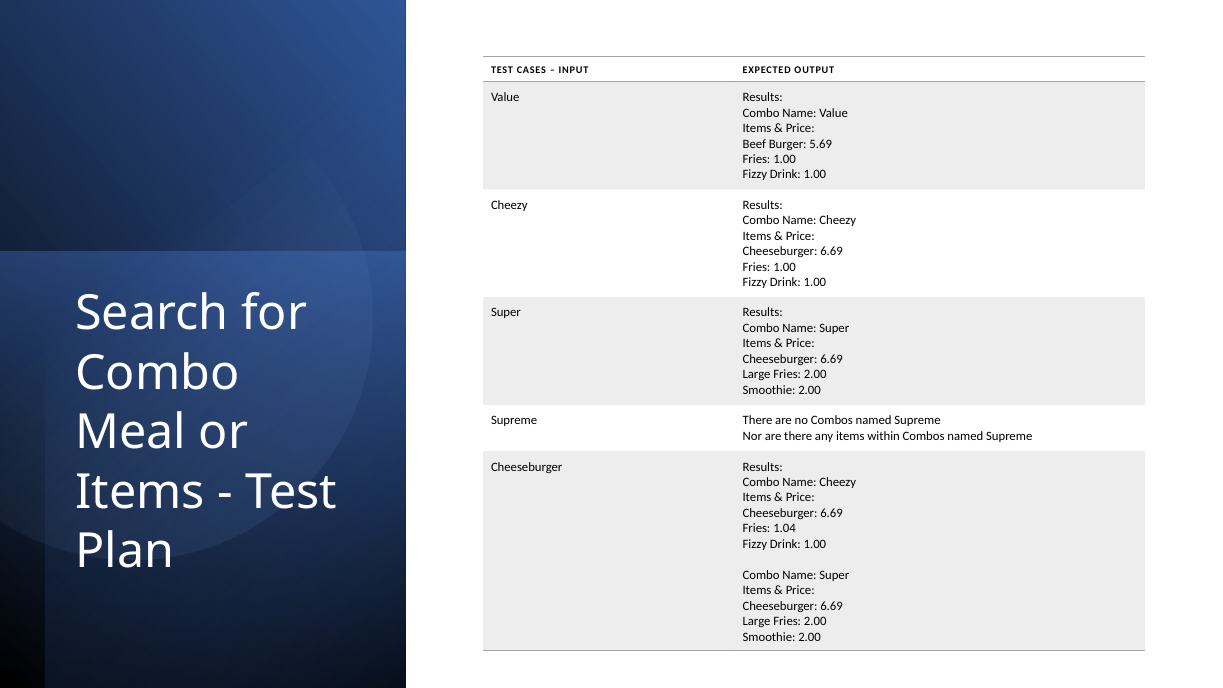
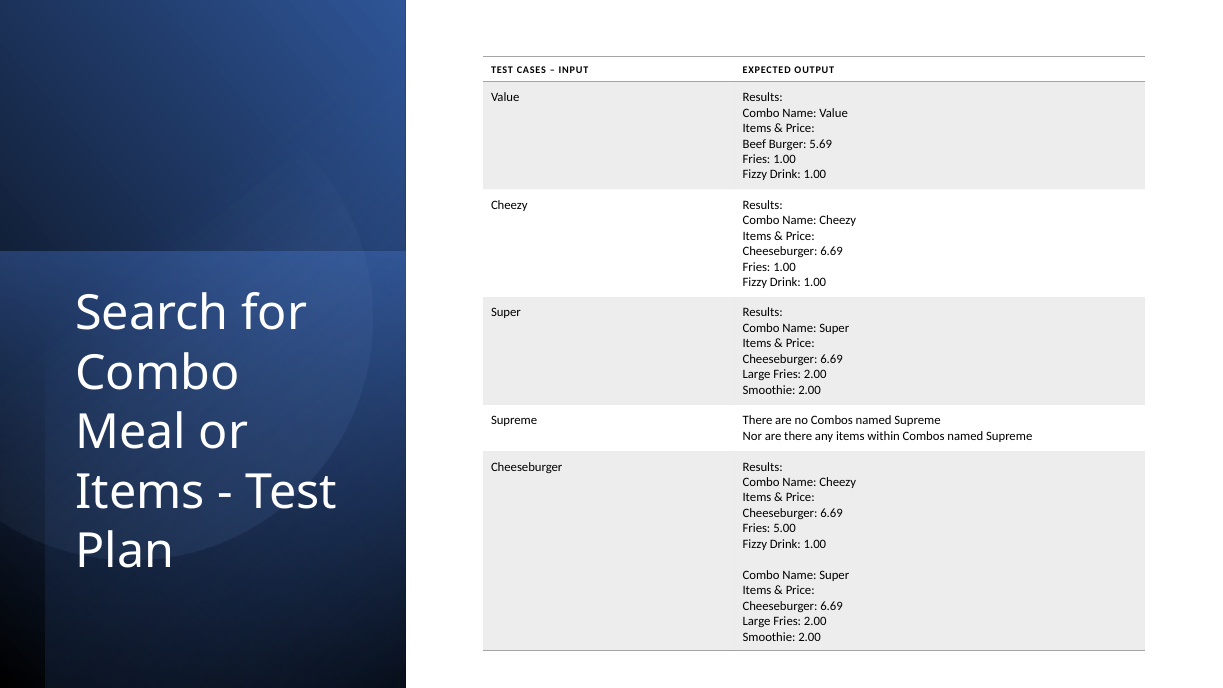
1.04: 1.04 -> 5.00 (785, 529)
